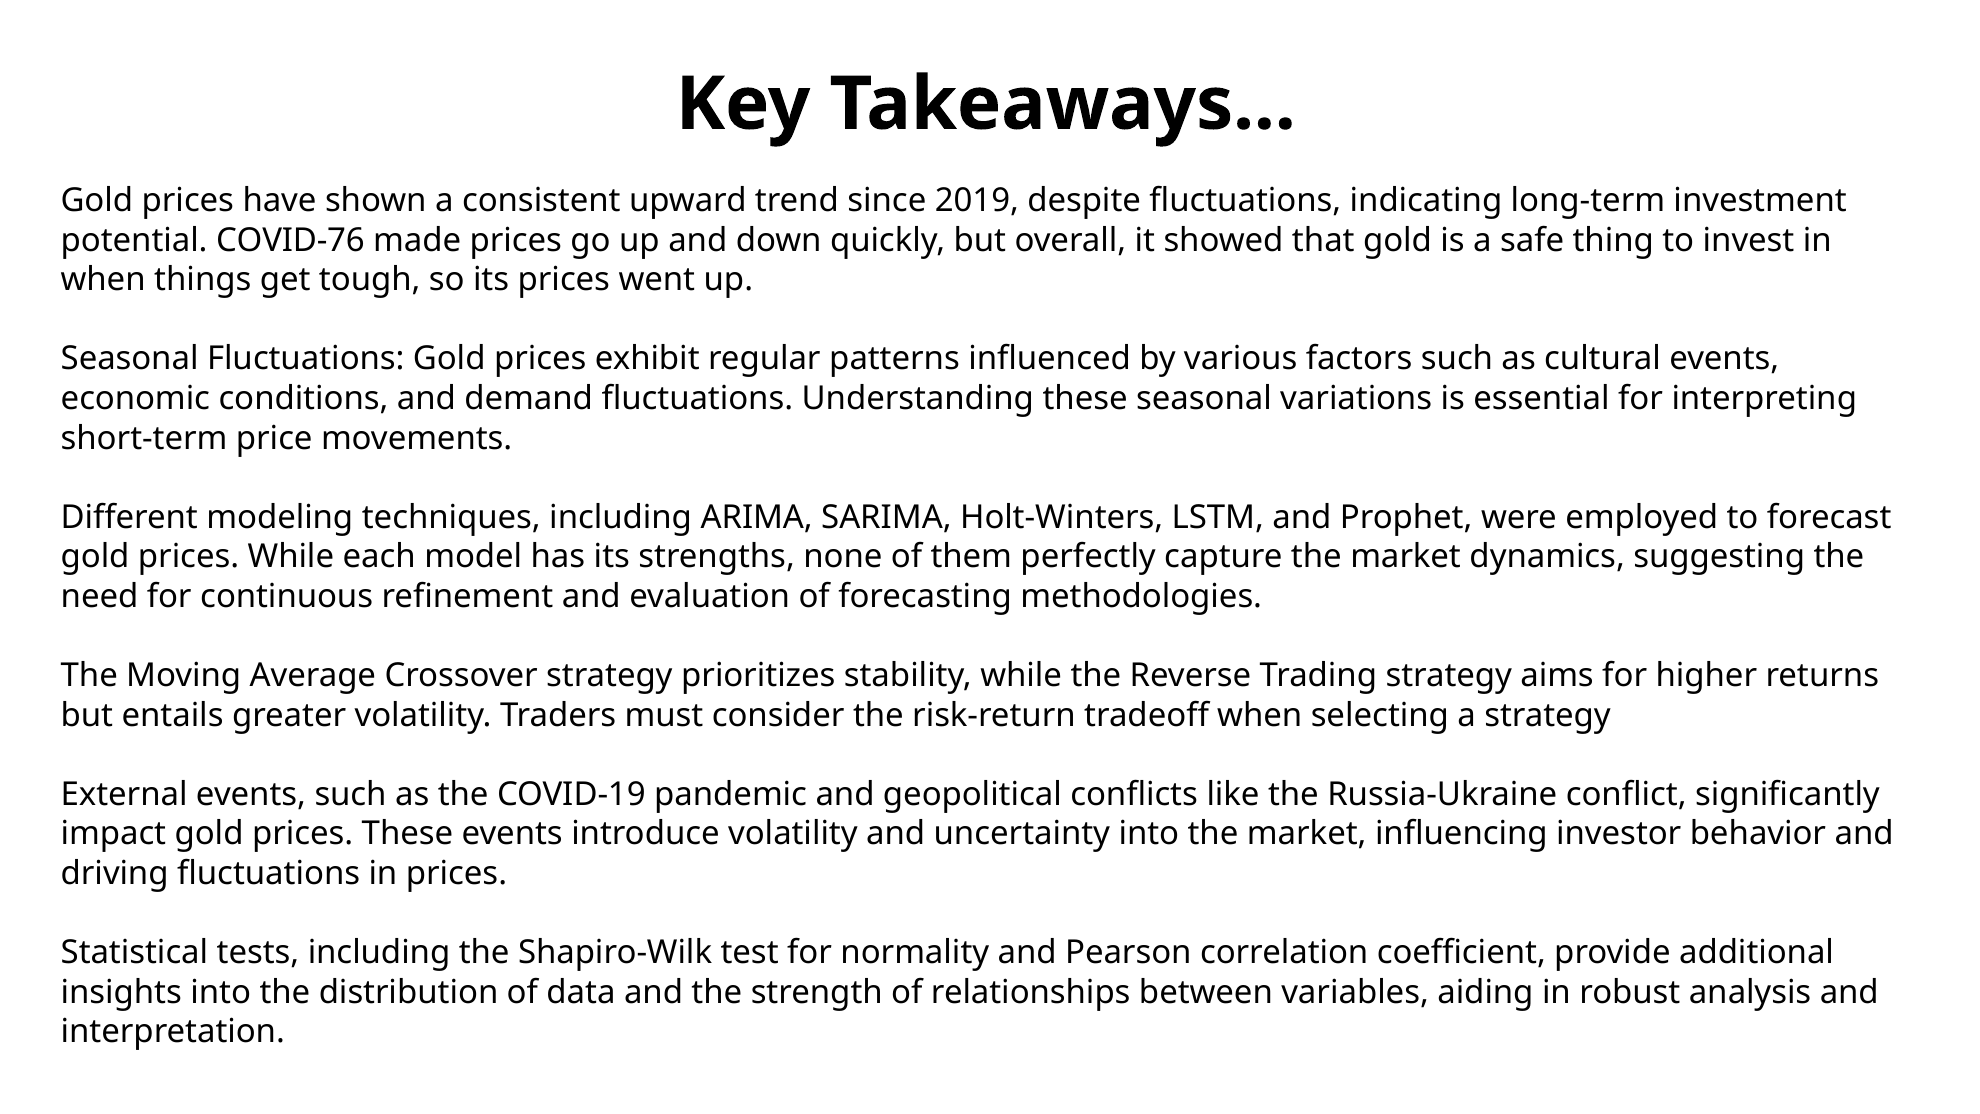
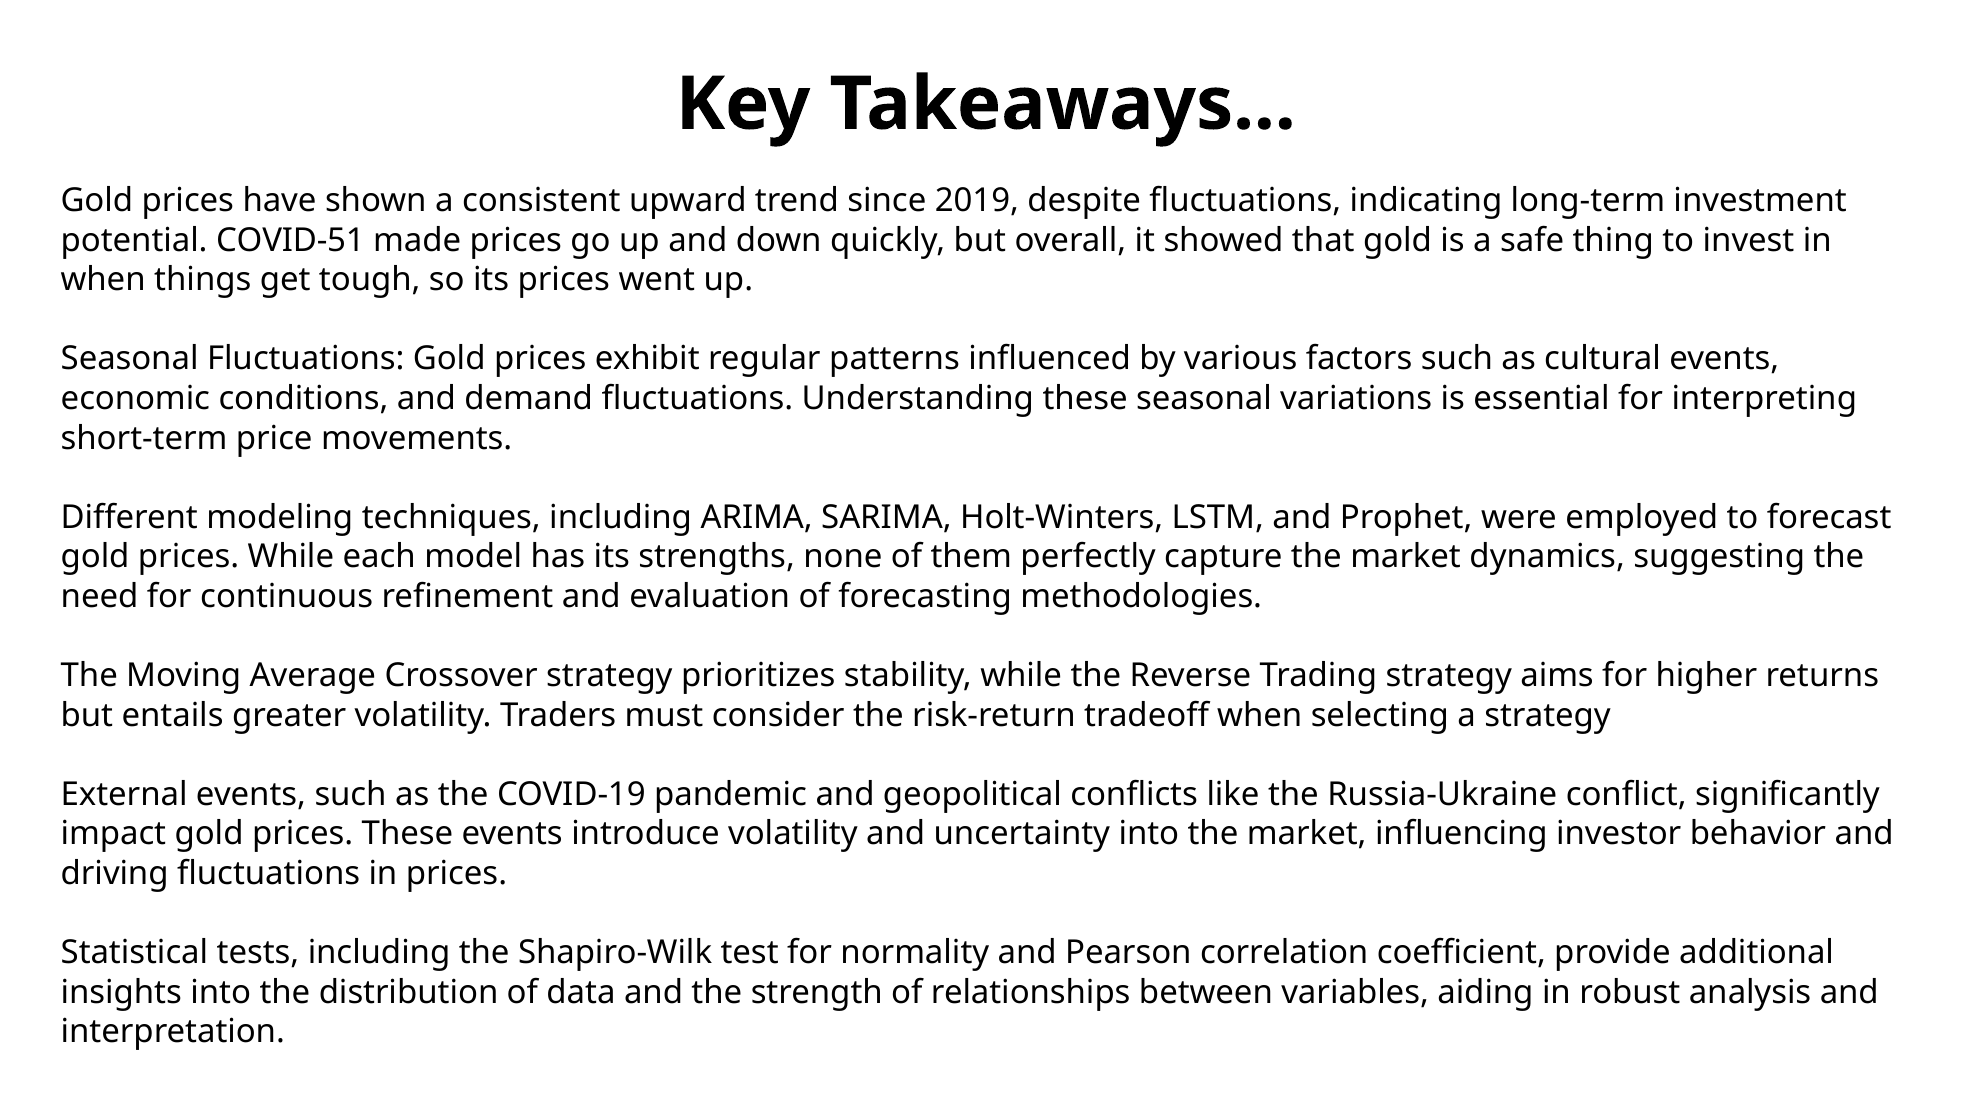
COVID-76: COVID-76 -> COVID-51 (290, 240)
